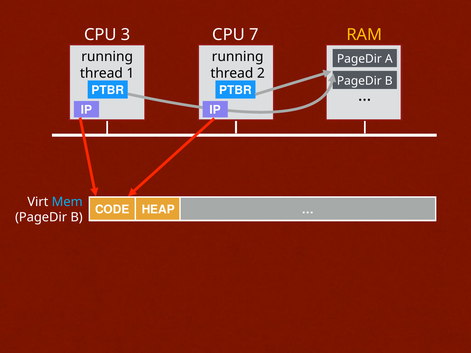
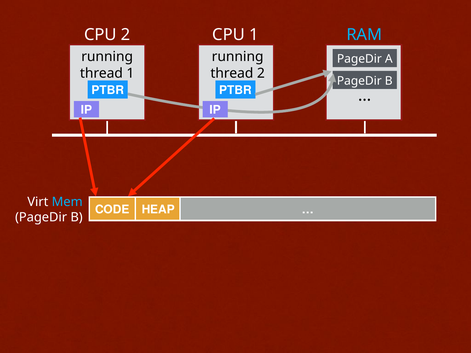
CPU 3: 3 -> 2 (126, 35)
CPU 7: 7 -> 1 (254, 35)
RAM colour: yellow -> light blue (364, 35)
